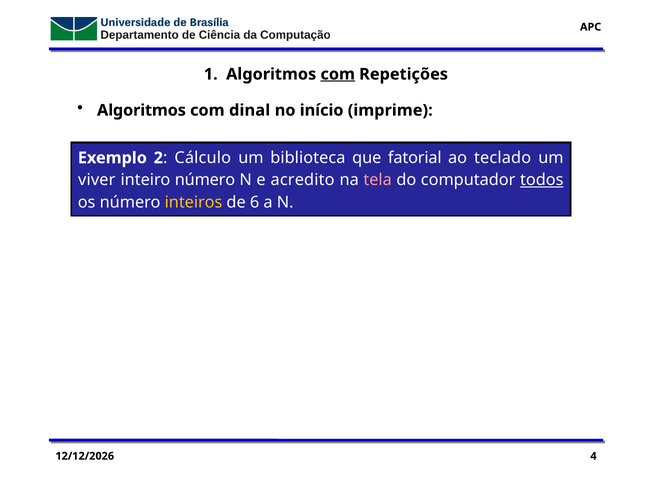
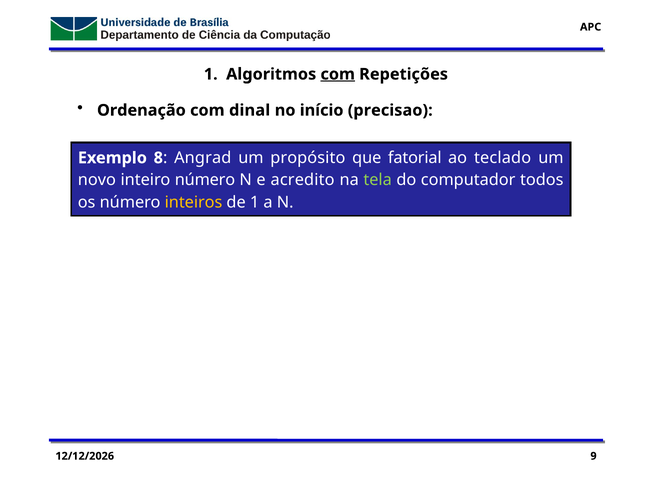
Algoritmos: Algoritmos -> Ordenação (141, 110)
imprime: imprime -> precisao (390, 110)
2: 2 -> 8 (158, 158)
Cálculo: Cálculo -> Angrad (203, 158)
biblioteca: biblioteca -> propósito (308, 158)
viver: viver -> novo (97, 180)
tela colour: pink -> light green (378, 180)
todos underline: present -> none (542, 180)
de 6: 6 -> 1 (255, 202)
4: 4 -> 9 (593, 456)
